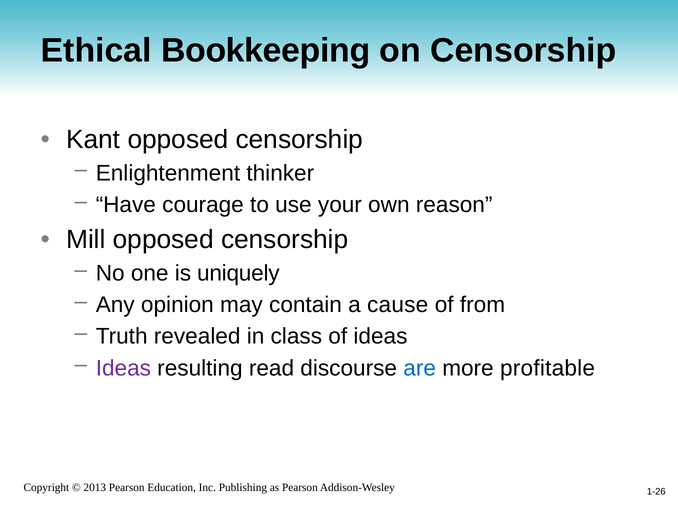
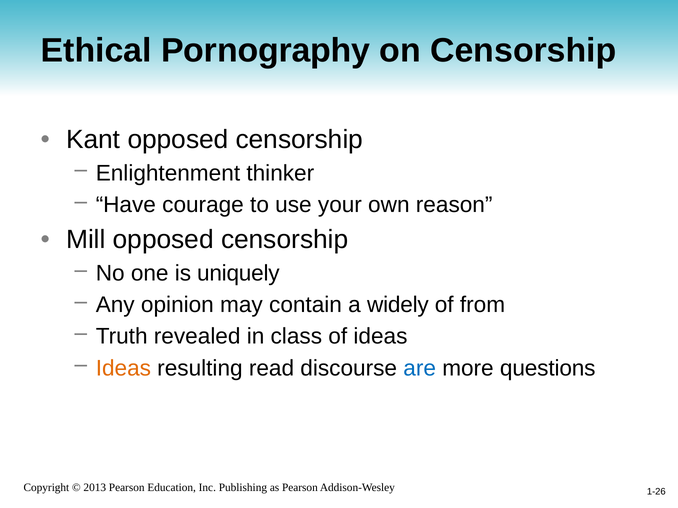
Bookkeeping: Bookkeeping -> Pornography (266, 50)
cause: cause -> widely (398, 305)
Ideas colour: purple -> orange (123, 368)
profitable: profitable -> questions (548, 368)
